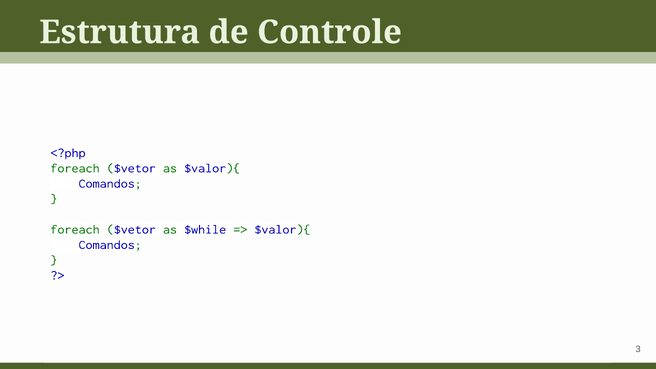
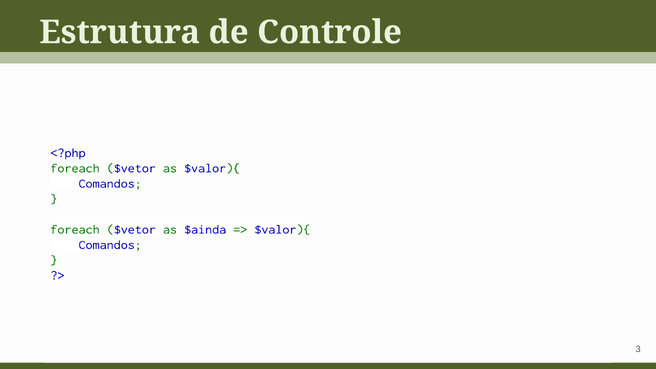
$while: $while -> $ainda (205, 229)
